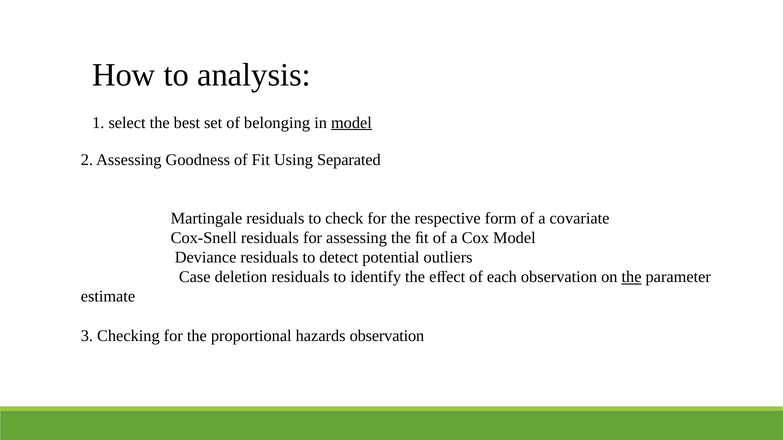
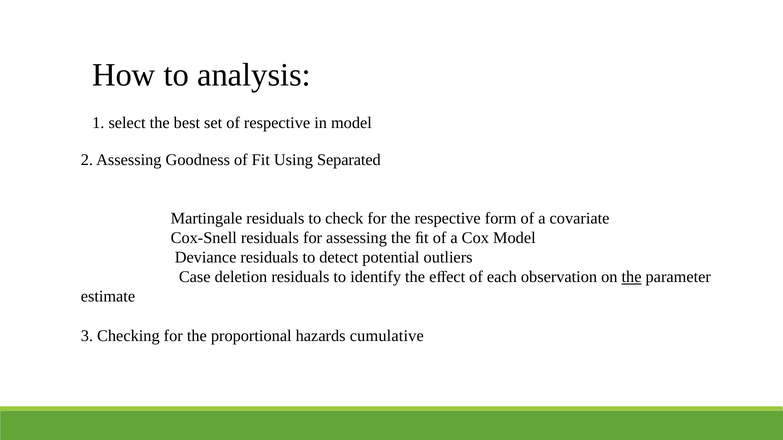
of belonging: belonging -> respective (277, 123)
model underline: present -> none (351, 123)
hazards observation: observation -> cumulative (387, 336)
